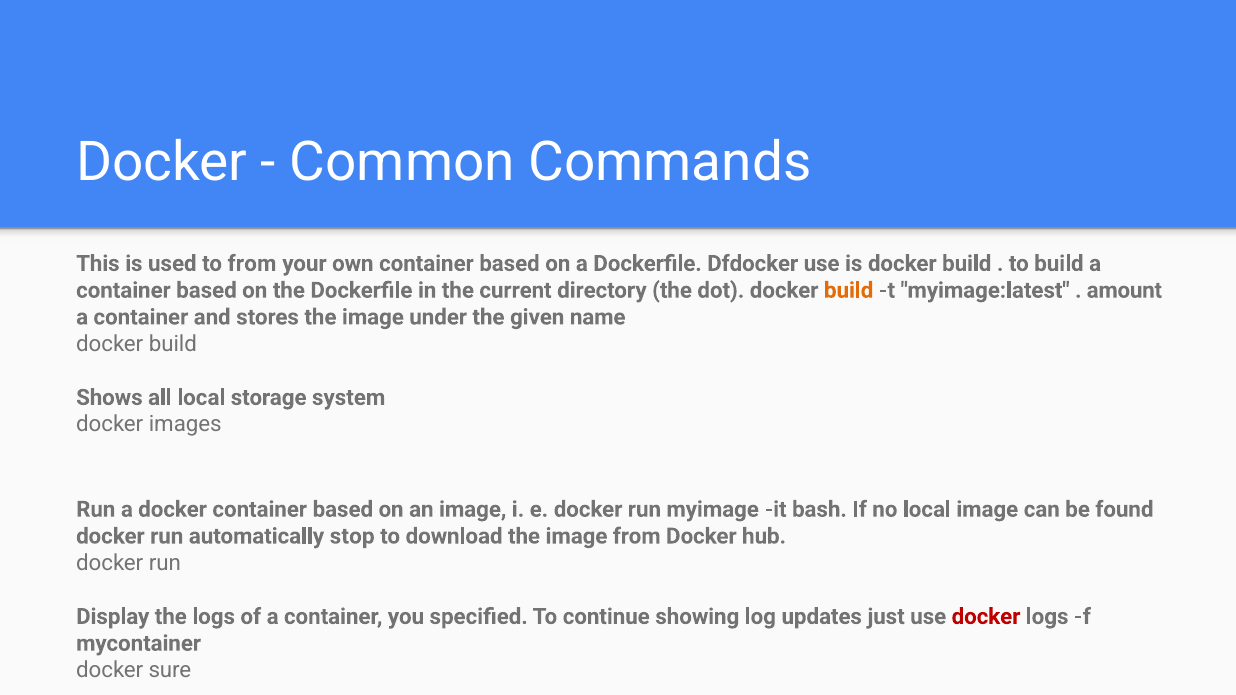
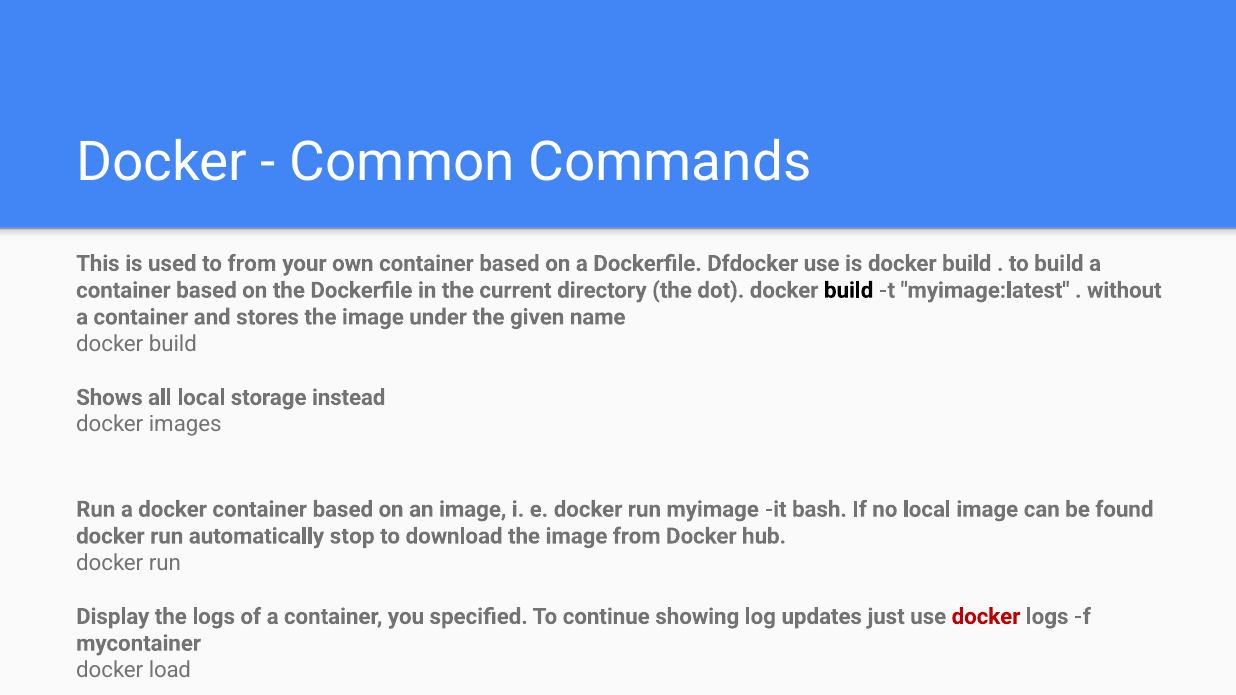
build colour: orange -> black (849, 290)
amount: amount -> without (1124, 290)
system: system -> instead (349, 398)
sure: sure -> load (170, 670)
